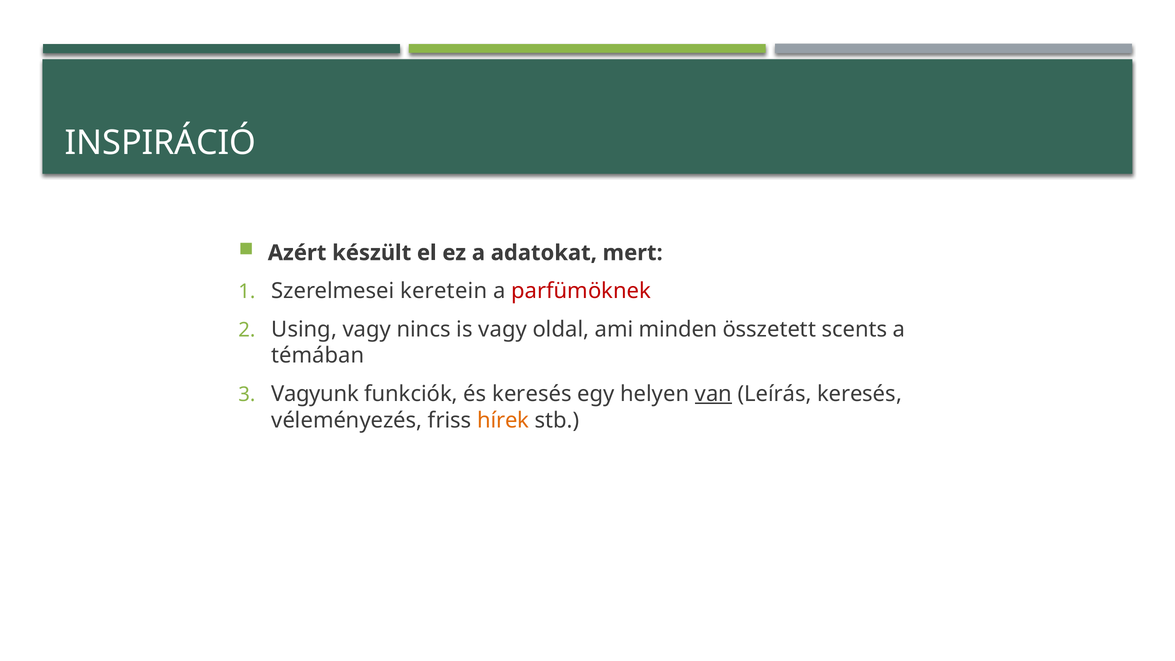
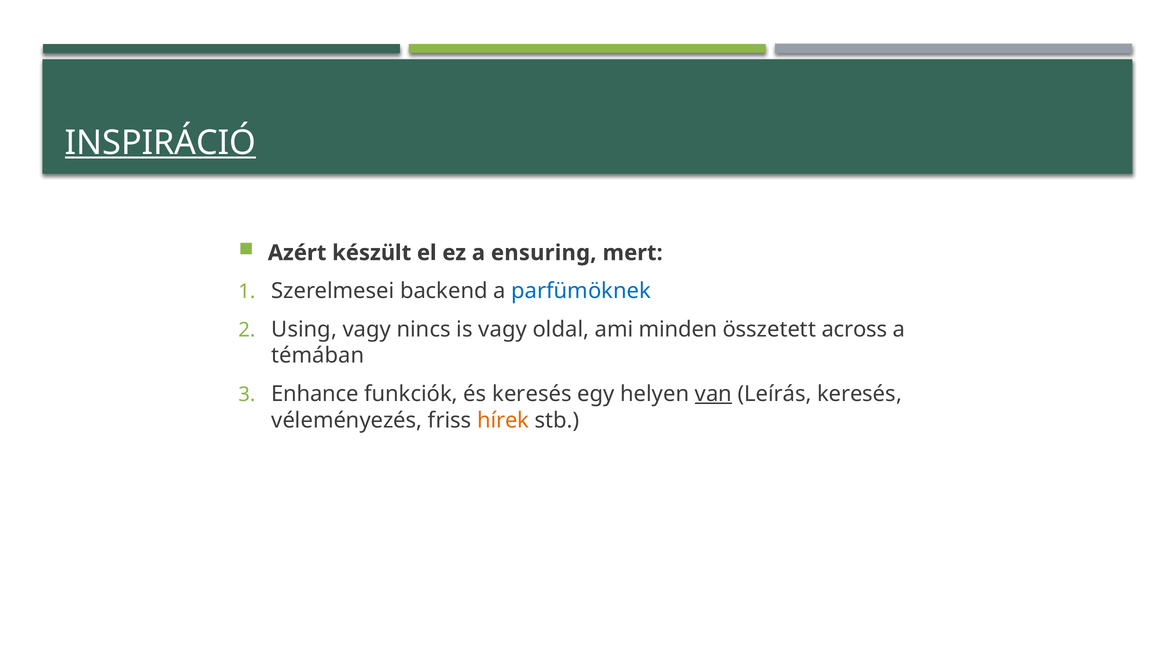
INSPIRÁCIÓ underline: none -> present (160, 143)
adatokat: adatokat -> ensuring (544, 253)
keretein: keretein -> backend (444, 291)
parfümöknek colour: red -> blue (581, 291)
scents: scents -> across (855, 329)
Vagyunk: Vagyunk -> Enhance (315, 394)
